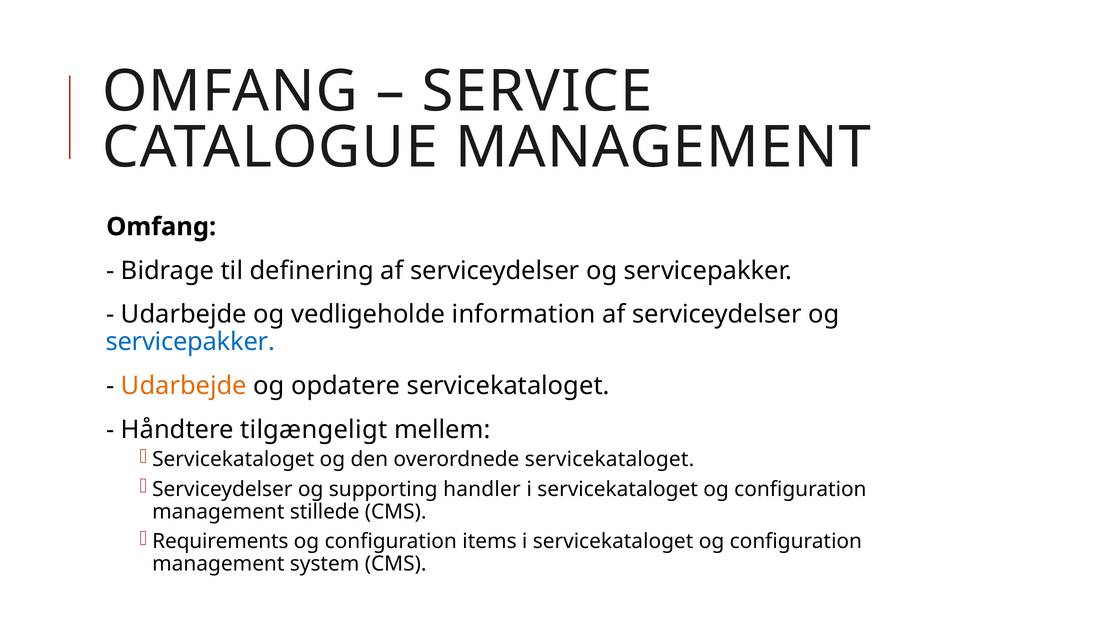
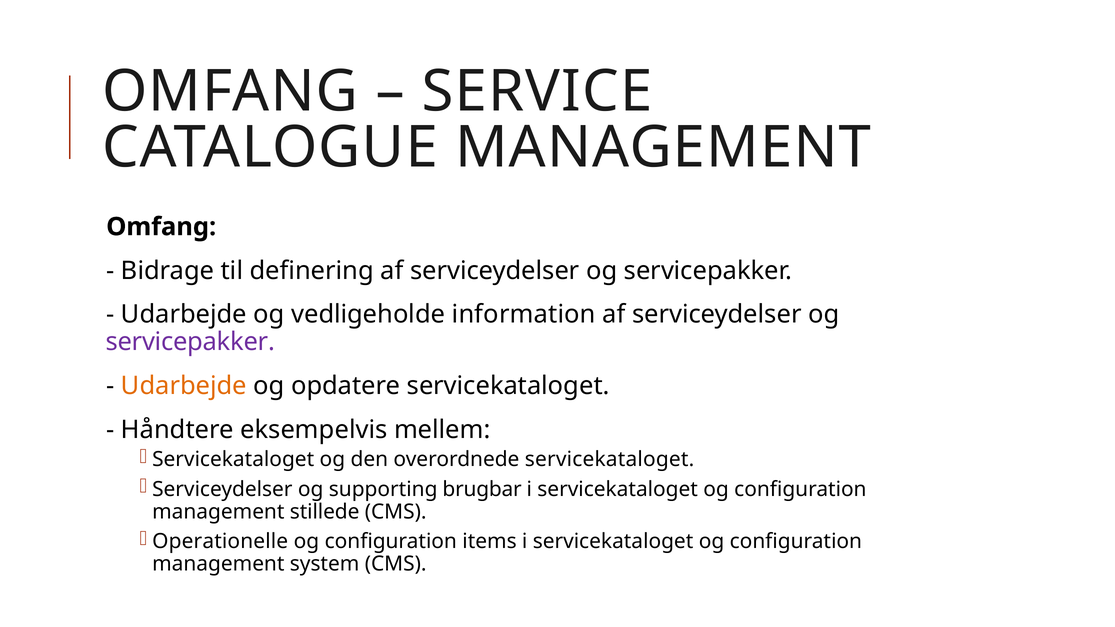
servicepakker colour: blue -> purple (190, 342)
tilgængeligt: tilgængeligt -> eksempelvis (314, 430)
handler: handler -> brugbar (482, 489)
Requirements: Requirements -> Operationelle (220, 541)
